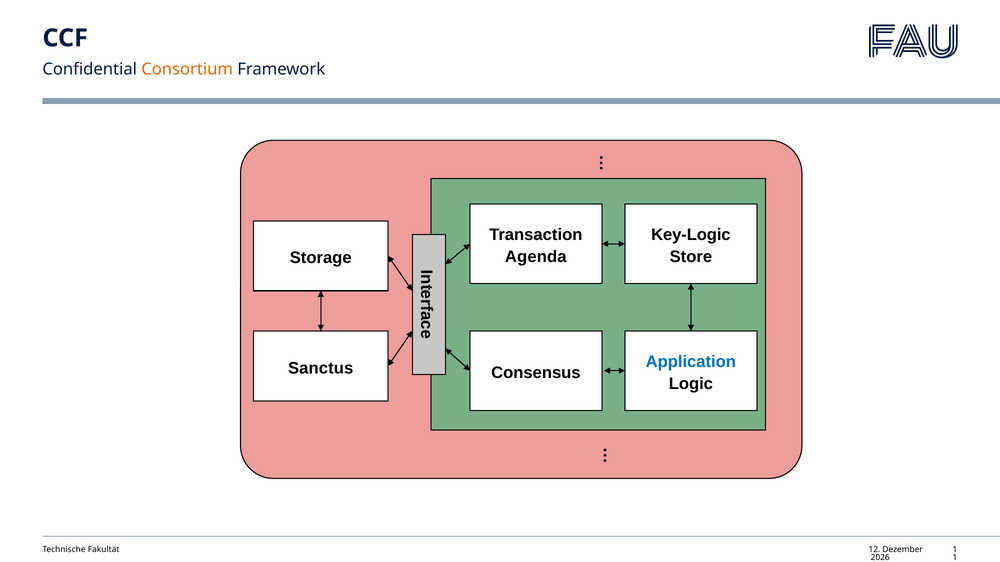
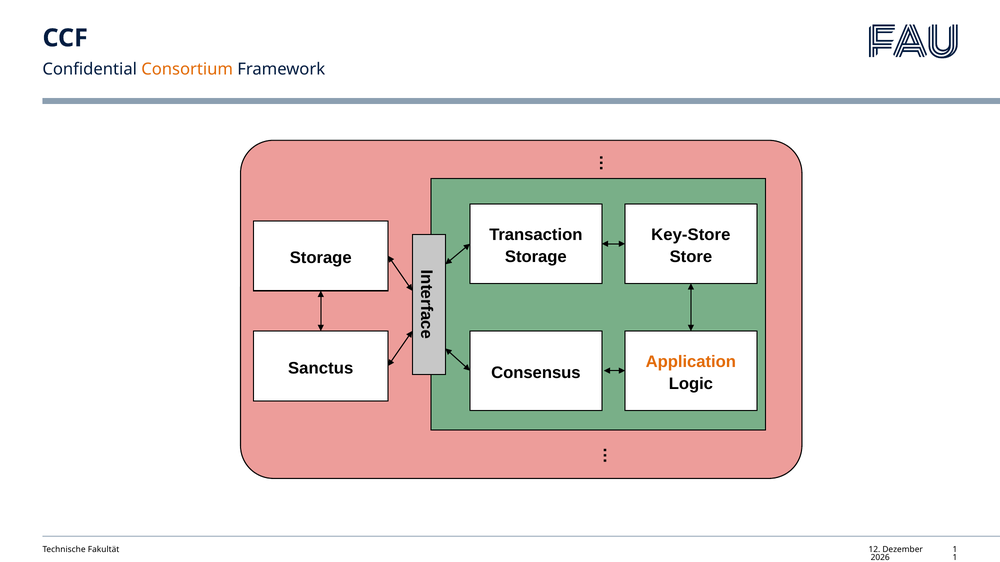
Key-Logic: Key-Logic -> Key-Store (691, 235)
Agenda: Agenda -> Storage (536, 257)
Application colour: blue -> orange (691, 362)
